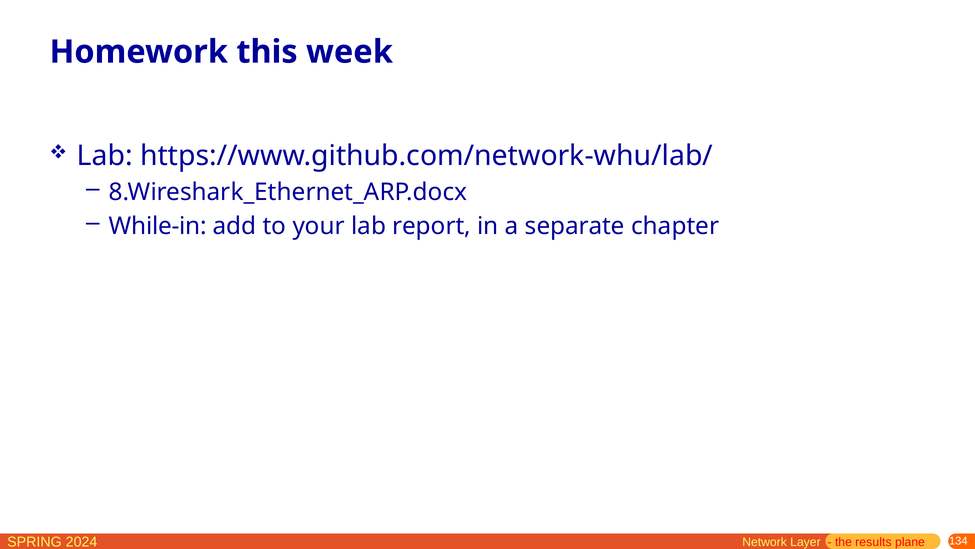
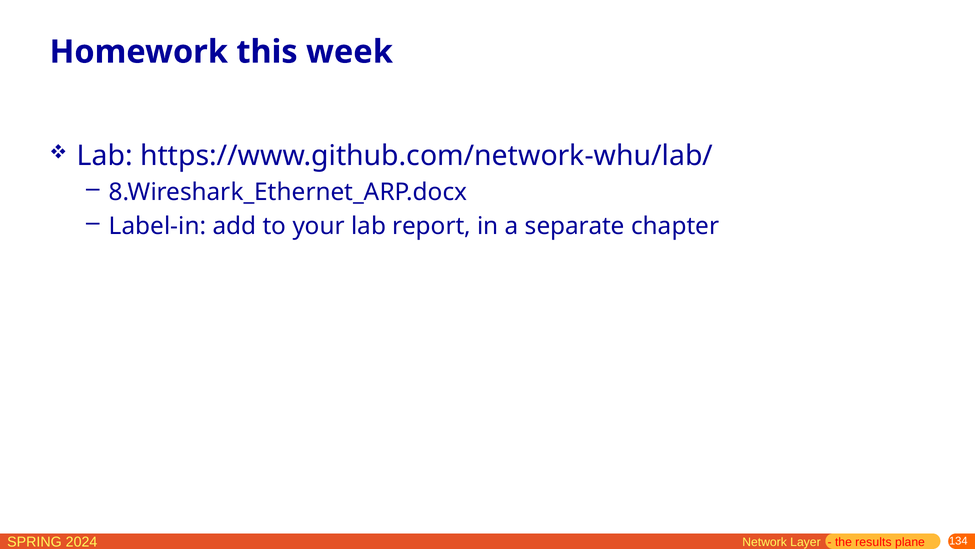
While-in: While-in -> Label-in (158, 226)
